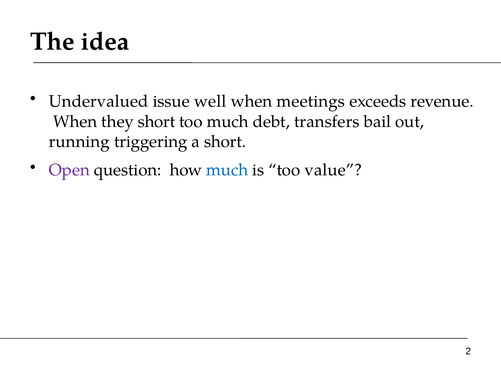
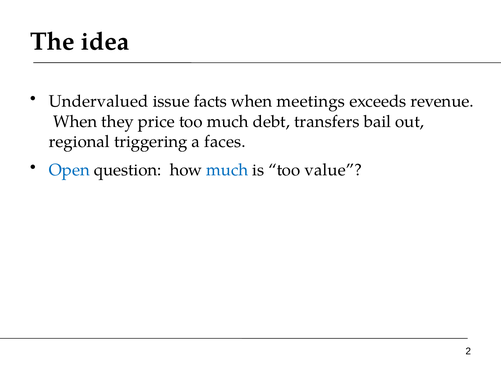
well: well -> facts (210, 101)
they short: short -> price (156, 121)
running: running -> regional (79, 141)
a short: short -> faces (225, 141)
Open colour: purple -> blue (69, 170)
